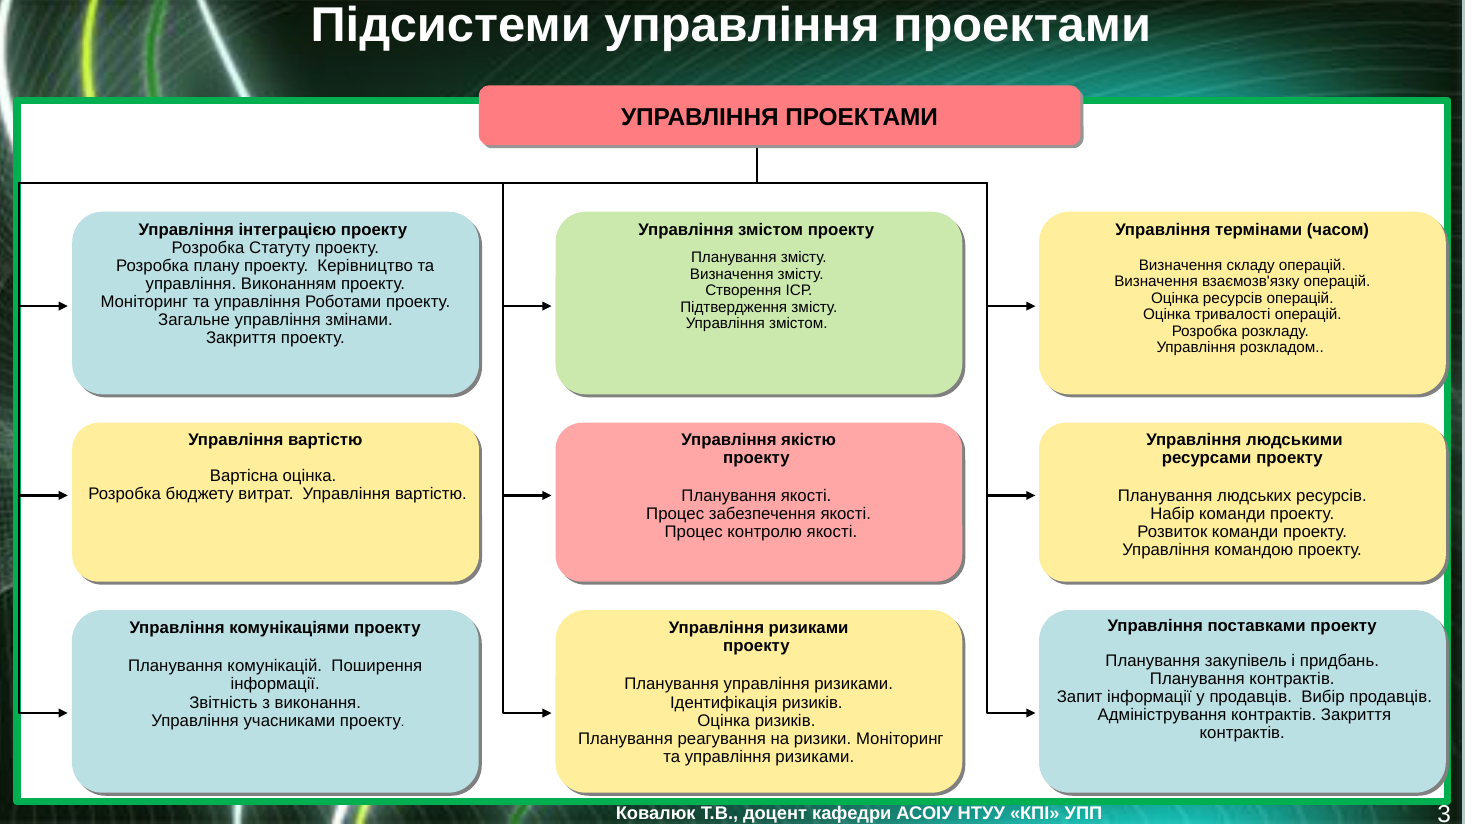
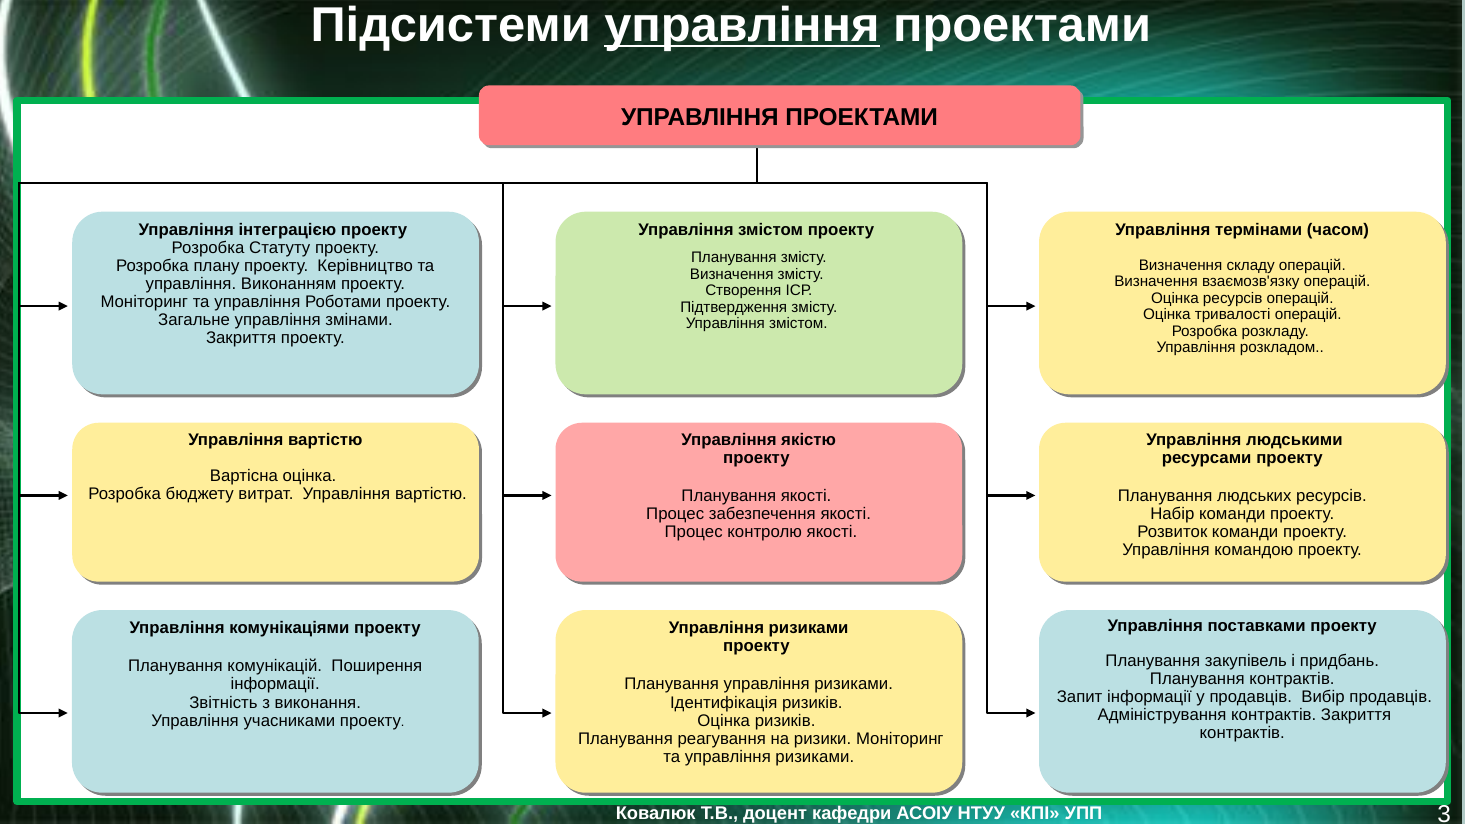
управління underline: none -> present (742, 25)
